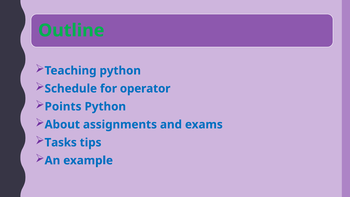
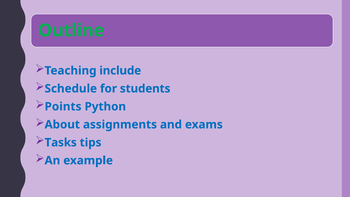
Teaching python: python -> include (120, 71)
operator: operator -> students (145, 89)
